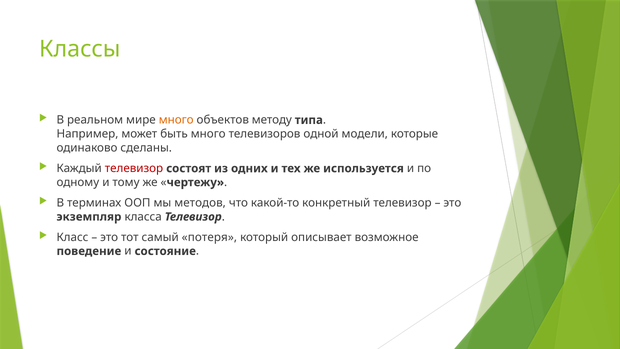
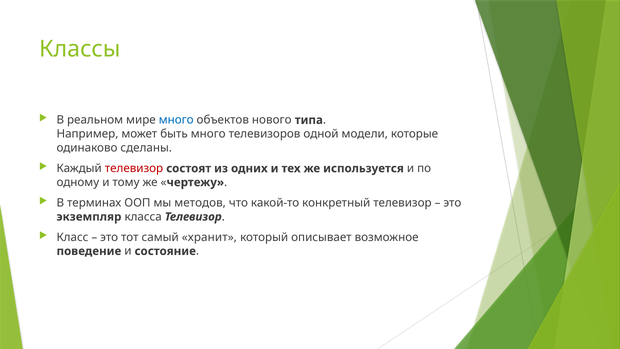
много colour: orange -> blue (176, 120)
методу: методу -> нового (272, 120)
потеря: потеря -> хранит (209, 237)
